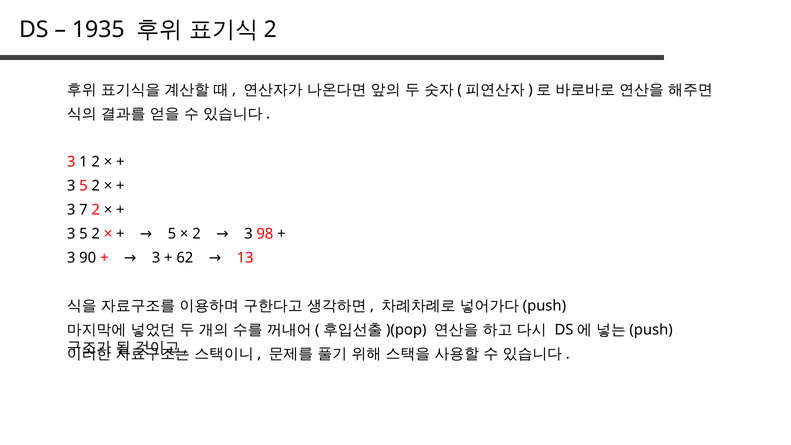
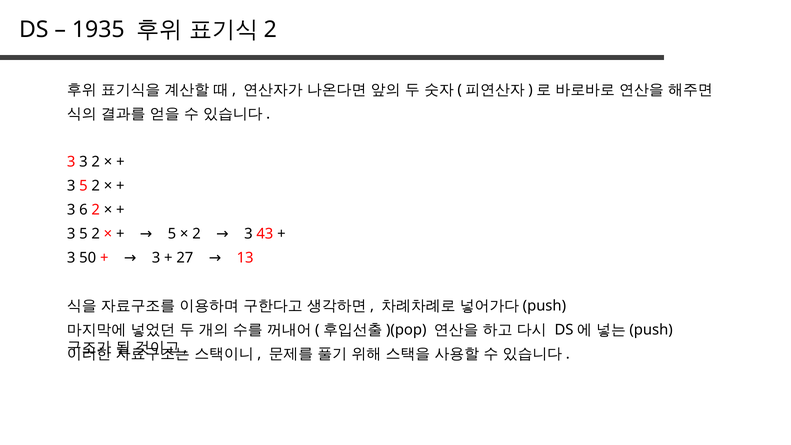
3 1: 1 -> 3 (83, 162)
7: 7 -> 6 (83, 210)
98: 98 -> 43 (265, 234)
90: 90 -> 50 (88, 258)
62: 62 -> 27 (185, 258)
